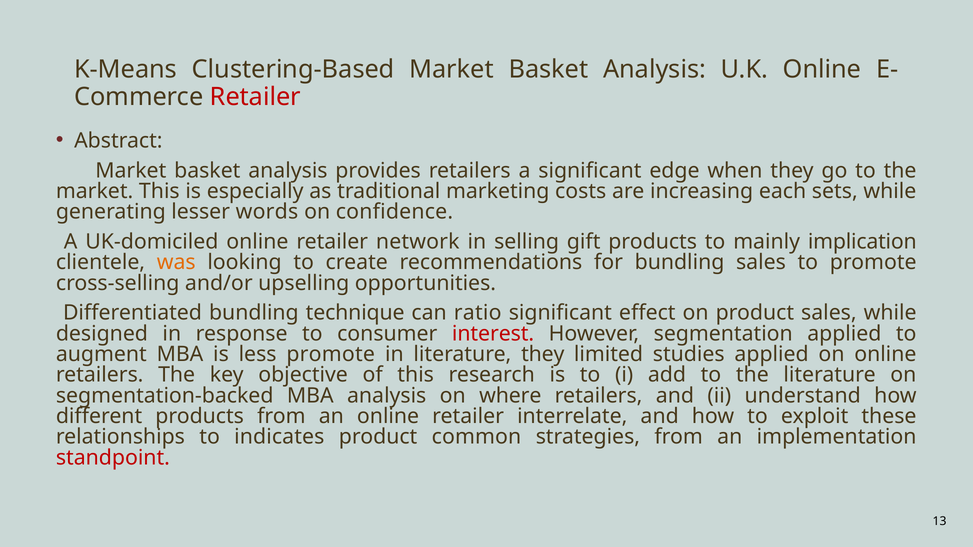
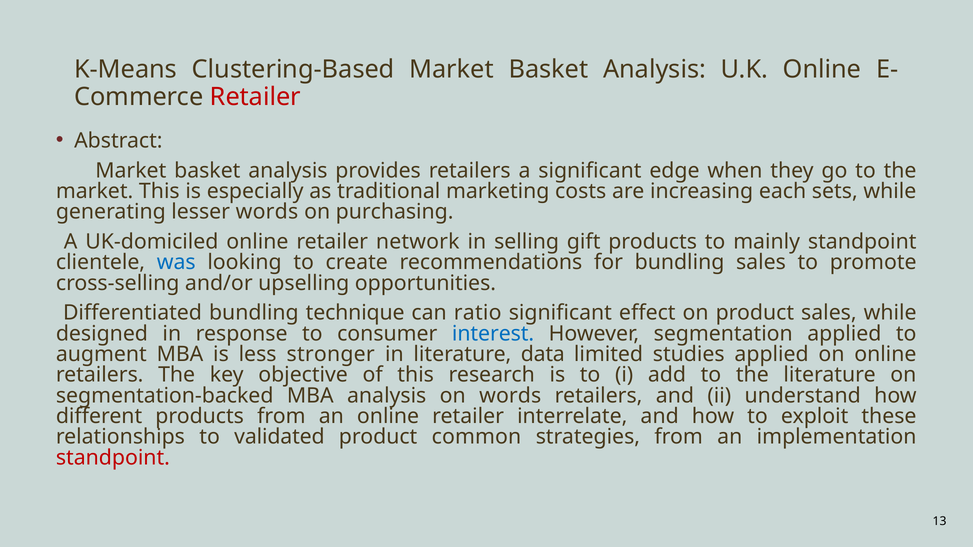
confidence: confidence -> purchasing (395, 212)
mainly implication: implication -> standpoint (862, 242)
was colour: orange -> blue (176, 263)
interest colour: red -> blue (493, 334)
less promote: promote -> stronger (331, 354)
literature they: they -> data (543, 354)
on where: where -> words (510, 396)
indicates: indicates -> validated (279, 437)
